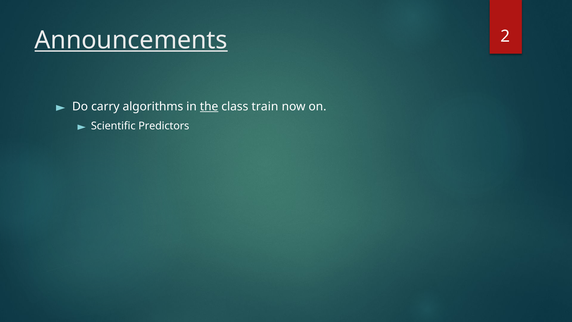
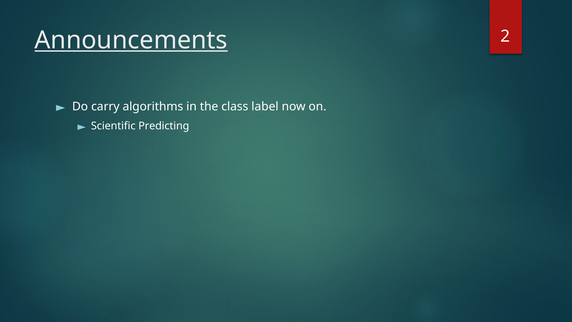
the underline: present -> none (209, 106)
train: train -> label (265, 106)
Predictors: Predictors -> Predicting (164, 126)
